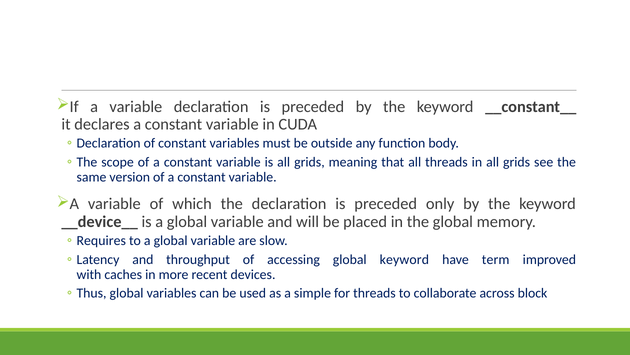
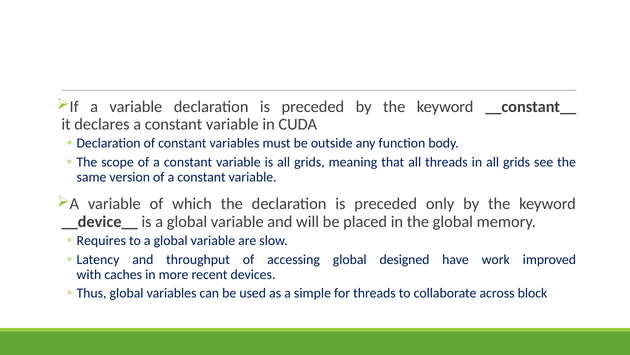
global keyword: keyword -> designed (404, 259)
term: term -> work (496, 259)
